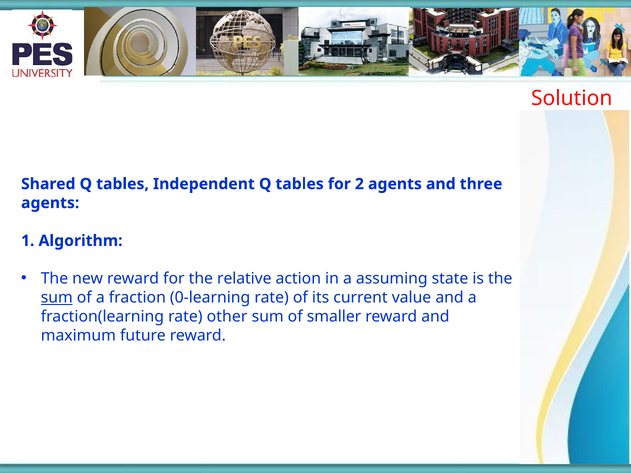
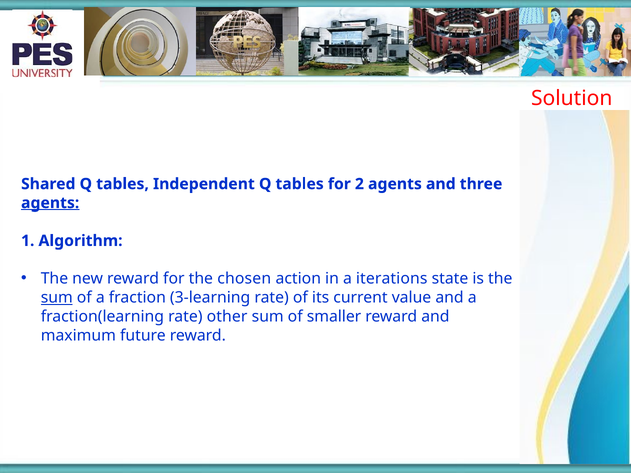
agents underline: none -> present (50, 203)
relative: relative -> chosen (244, 279)
assuming: assuming -> iterations (392, 279)
0-learning: 0-learning -> 3-learning (210, 298)
